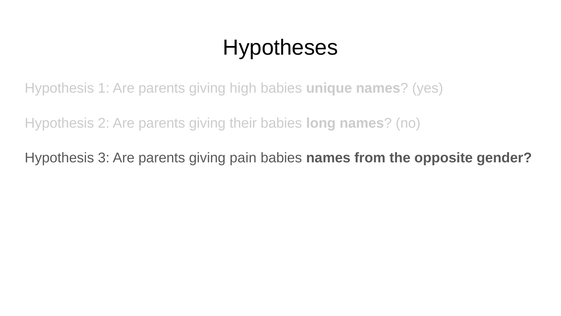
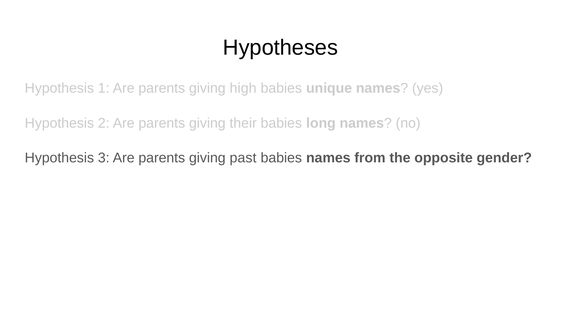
pain: pain -> past (243, 158)
